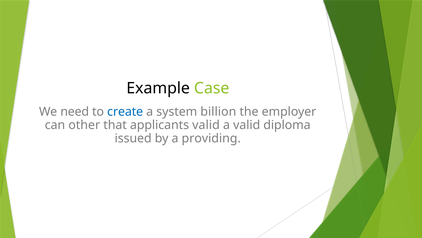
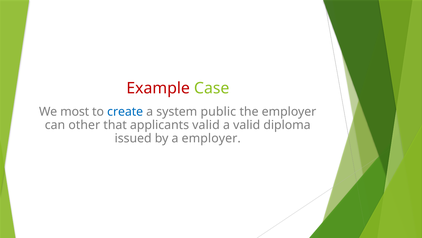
Example colour: black -> red (158, 88)
need: need -> most (75, 111)
billion: billion -> public (218, 111)
a providing: providing -> employer (211, 138)
